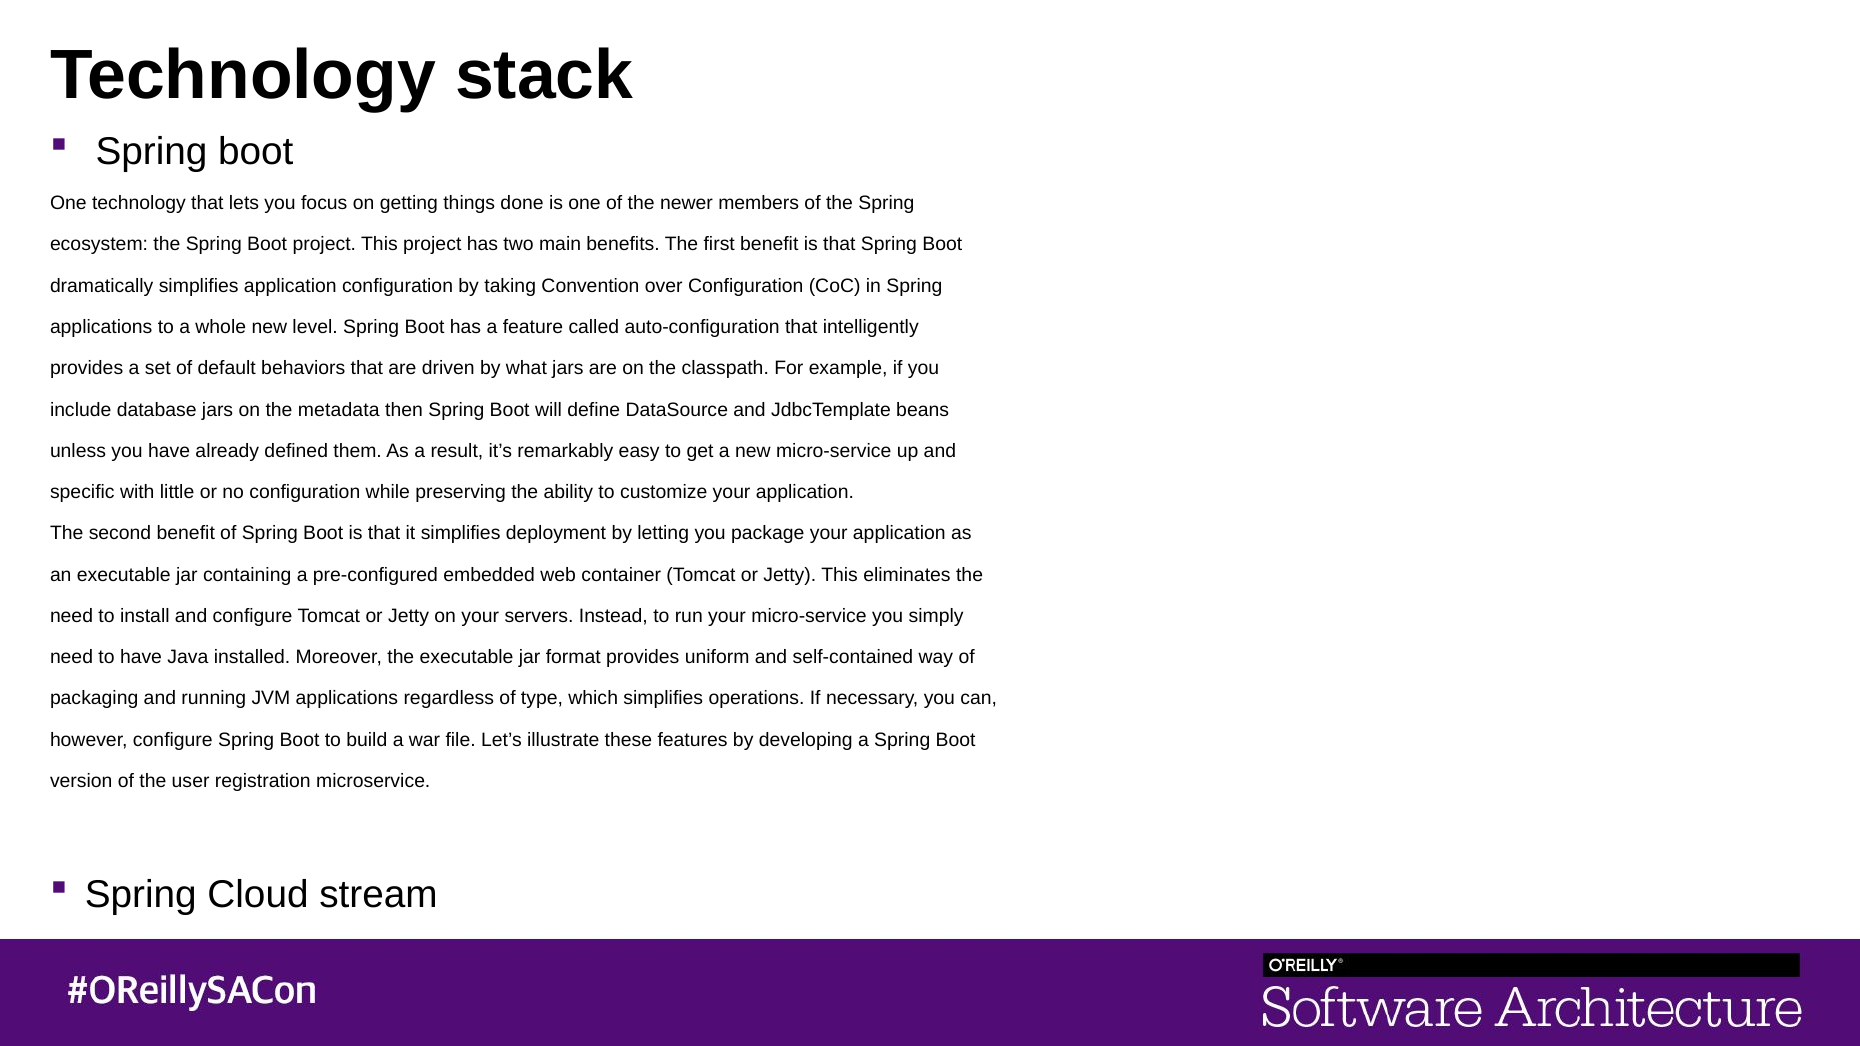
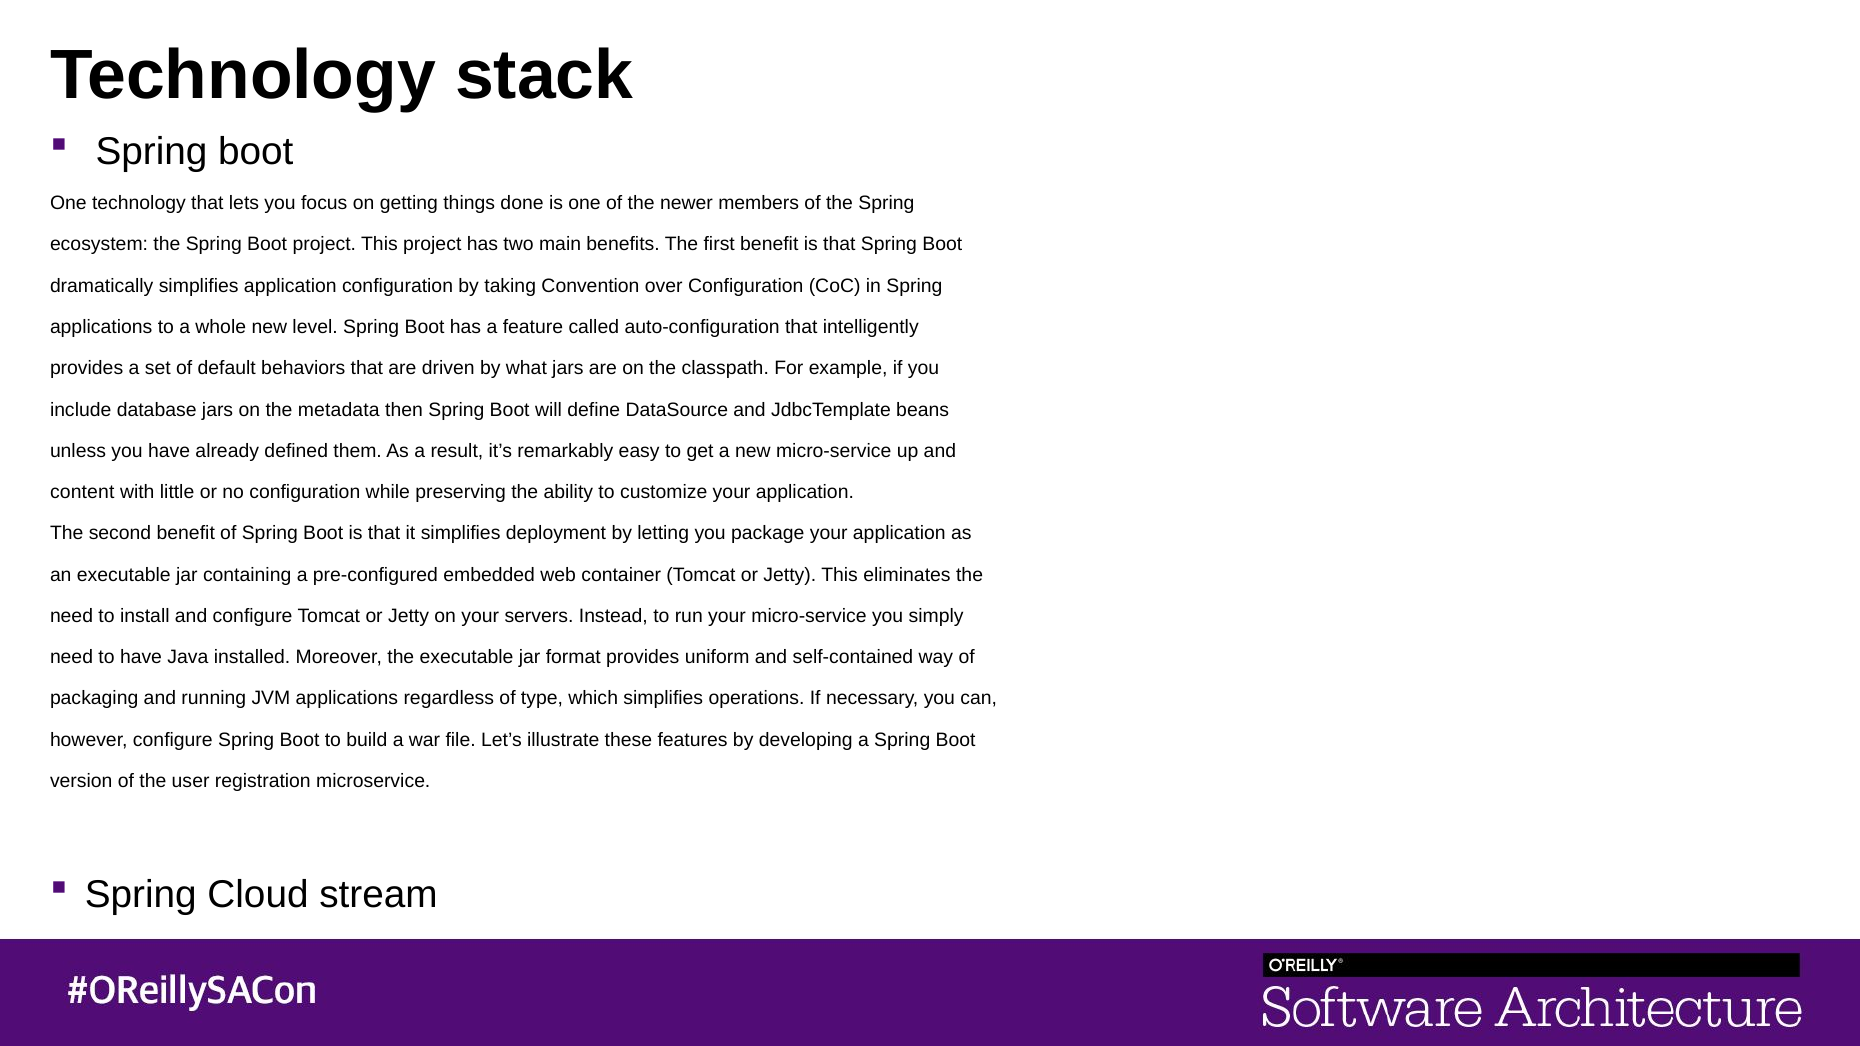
specific: specific -> content (82, 492)
